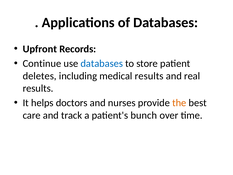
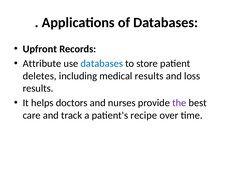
Continue: Continue -> Attribute (42, 63)
real: real -> loss (192, 76)
the colour: orange -> purple (179, 103)
bunch: bunch -> recipe (144, 115)
